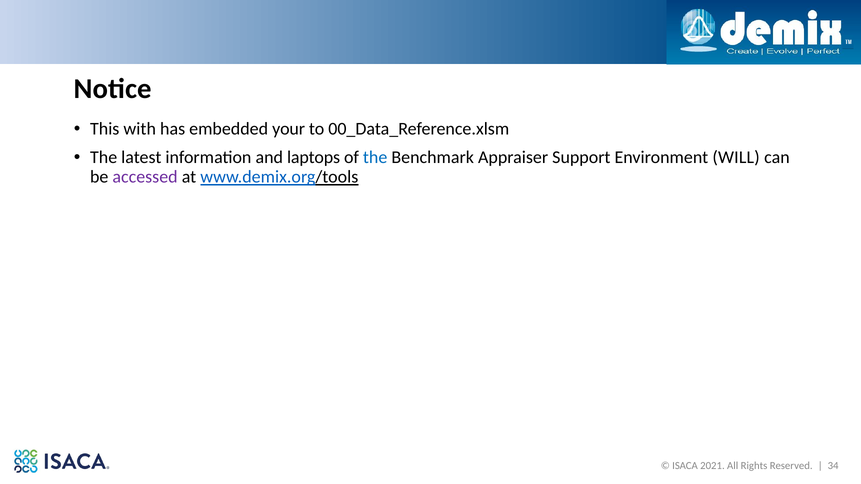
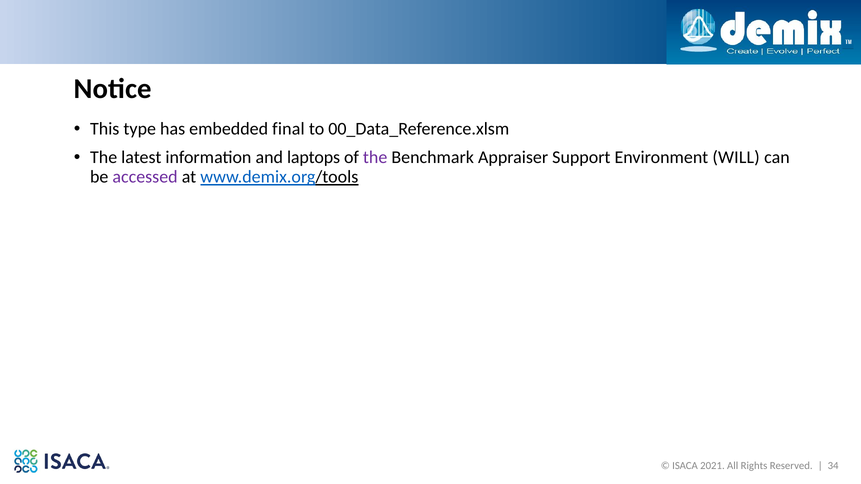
with: with -> type (140, 129)
your: your -> final (288, 129)
the colour: blue -> purple (375, 157)
